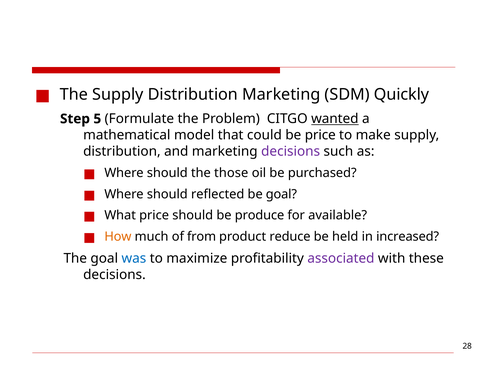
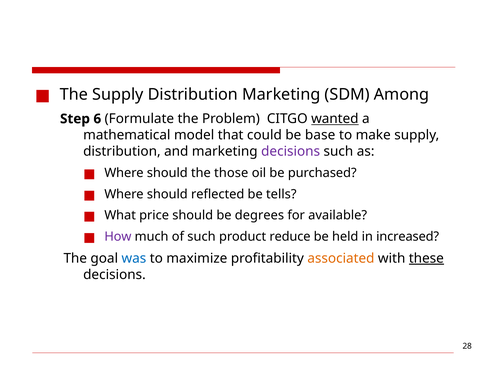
Quickly: Quickly -> Among (402, 94)
5: 5 -> 6 (97, 119)
be price: price -> base (320, 135)
be goal: goal -> tells (281, 194)
produce: produce -> degrees (259, 215)
How colour: orange -> purple (118, 236)
of from: from -> such (201, 236)
associated colour: purple -> orange (341, 258)
these underline: none -> present (426, 258)
